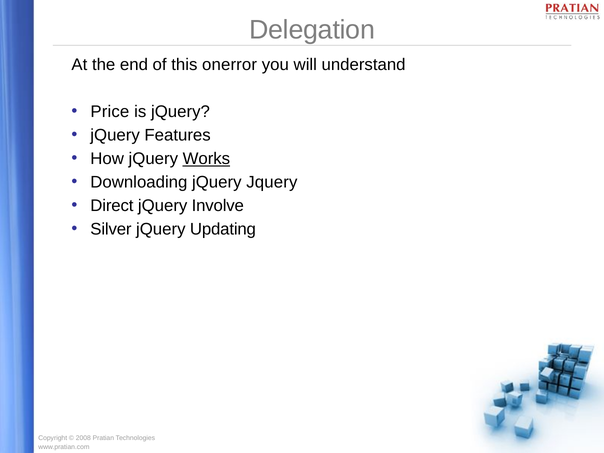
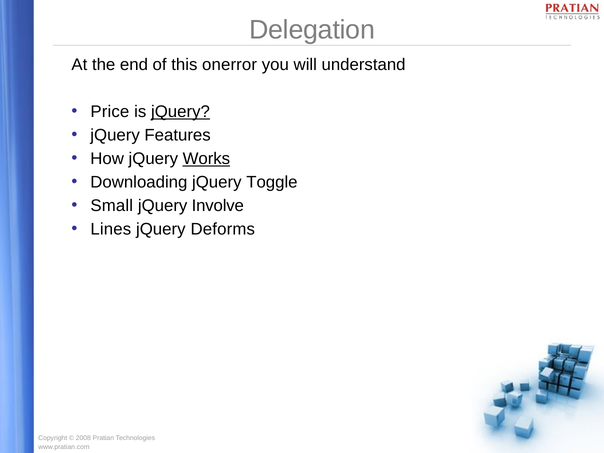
jQuery underline: none -> present (180, 112)
jQuery Jquery: Jquery -> Toggle (272, 182)
Direct: Direct -> Small (112, 206)
Silver: Silver -> Lines (111, 229)
Updating: Updating -> Deforms (223, 229)
